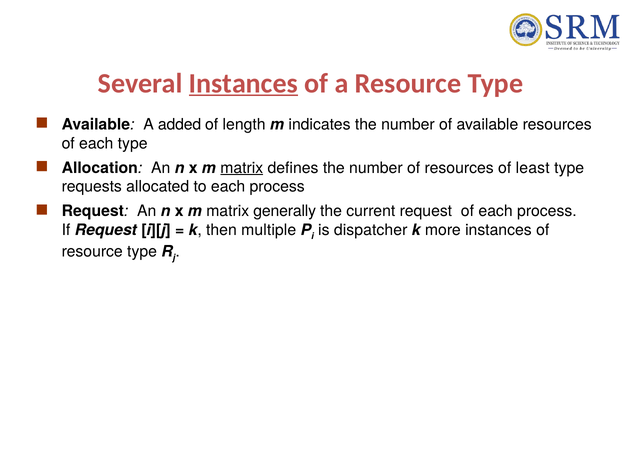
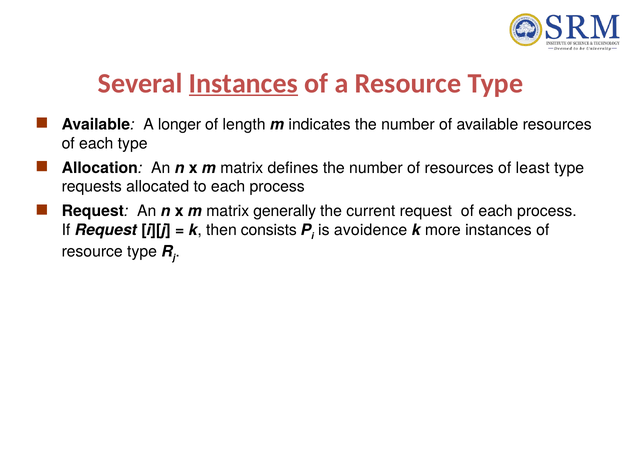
added: added -> longer (180, 124)
matrix underline: present -> none (242, 168)
multiple: multiple -> consists (269, 230)
dispatcher: dispatcher -> avoidence (371, 230)
